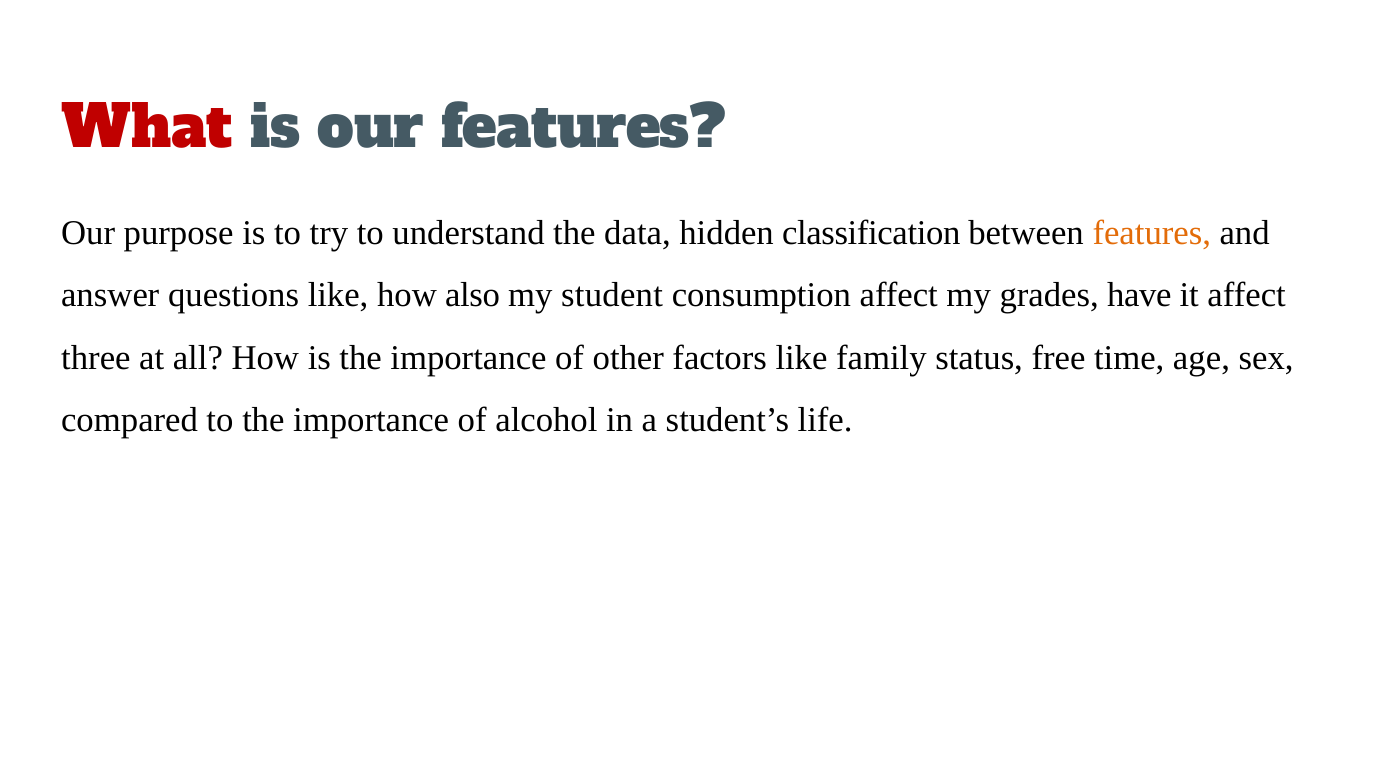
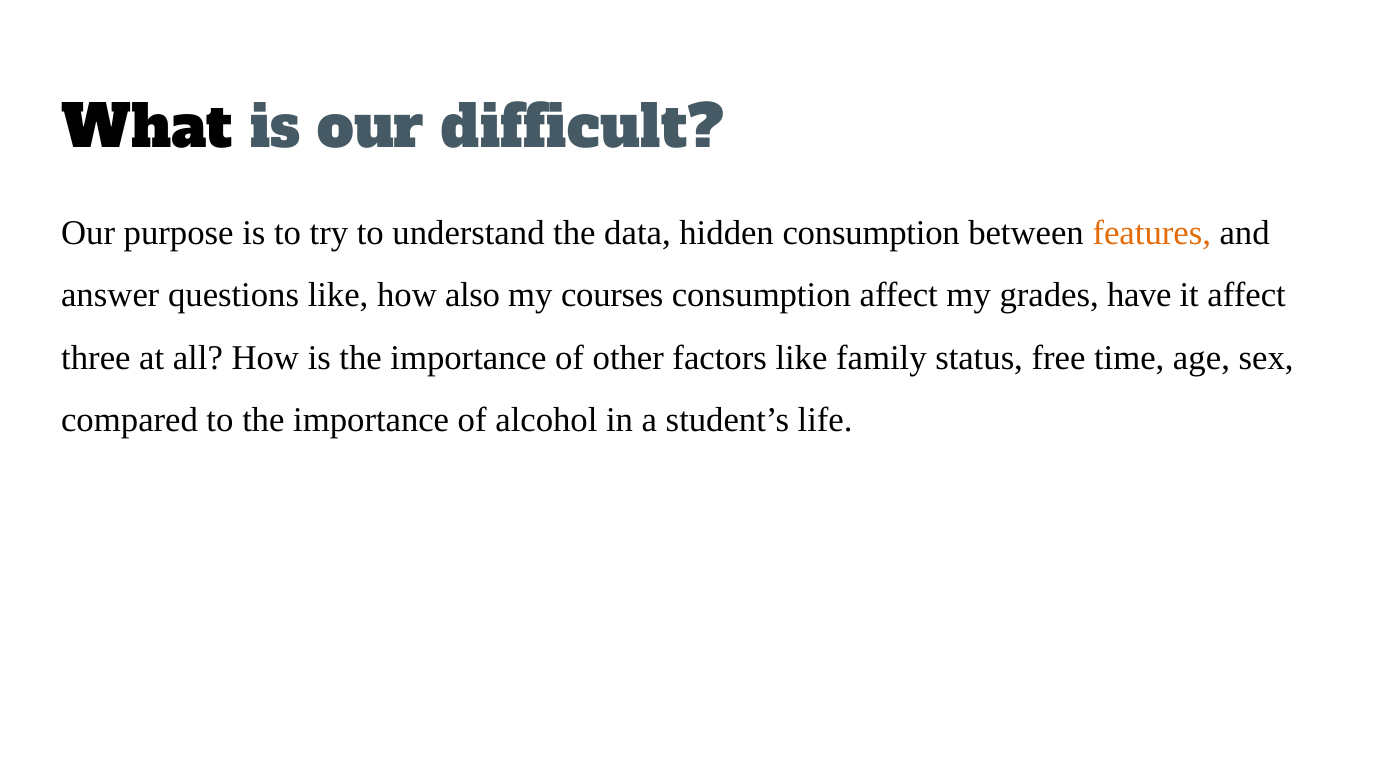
What colour: red -> black (147, 128)
our features: features -> difficult (583, 128)
hidden classification: classification -> consumption (871, 233)
student: student -> courses (612, 296)
